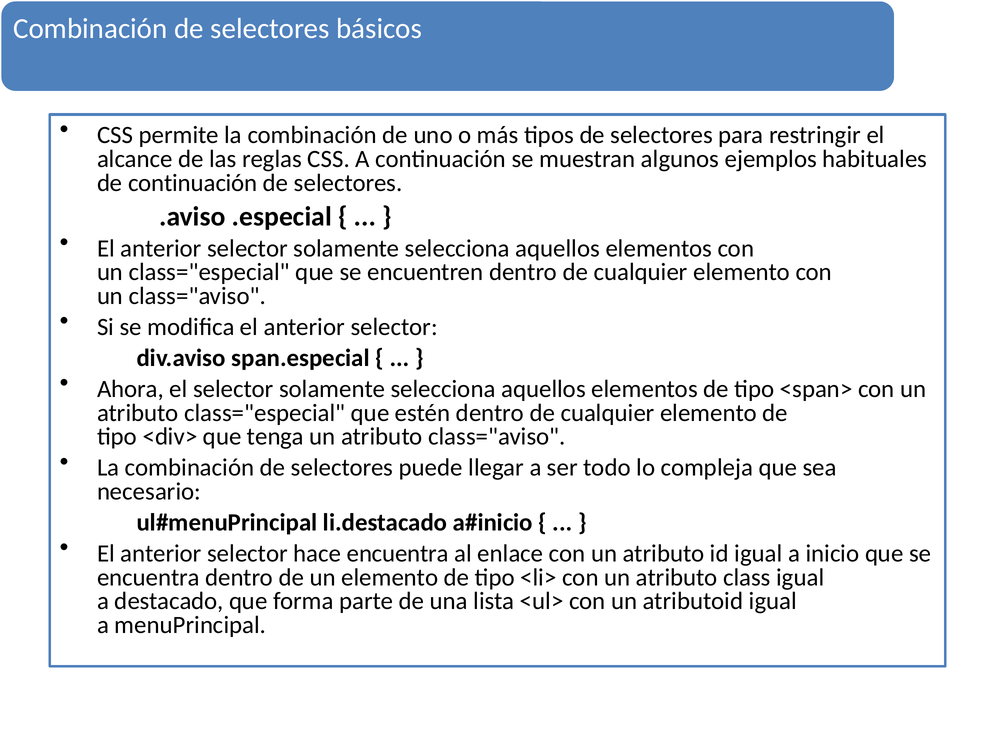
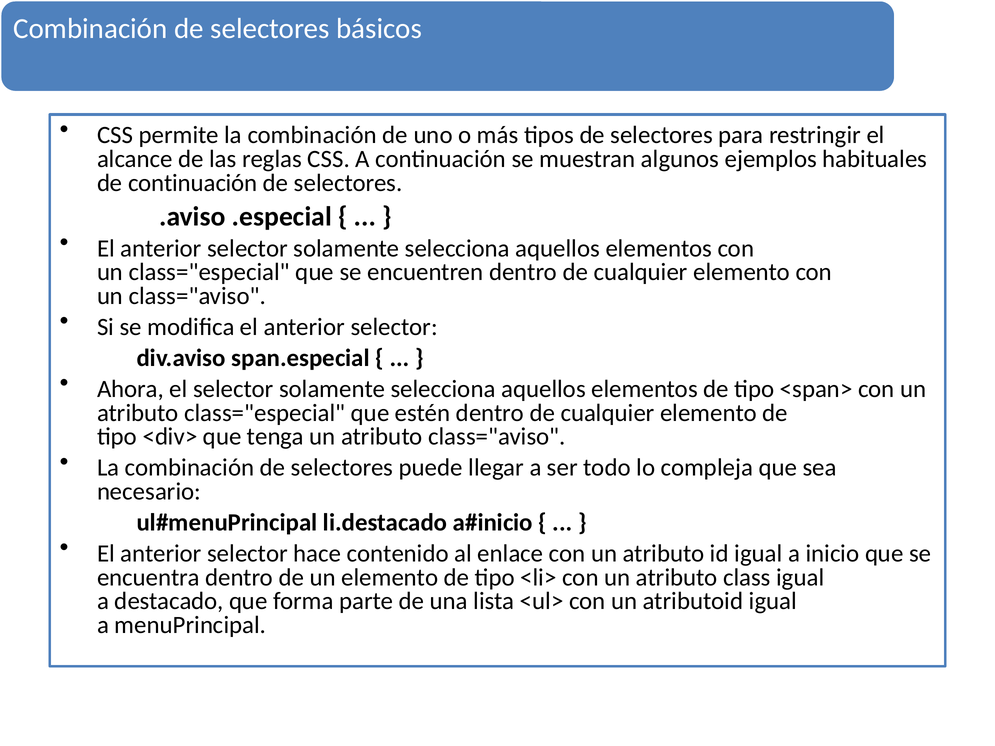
hace encuentra: encuentra -> contenido (398, 554)
